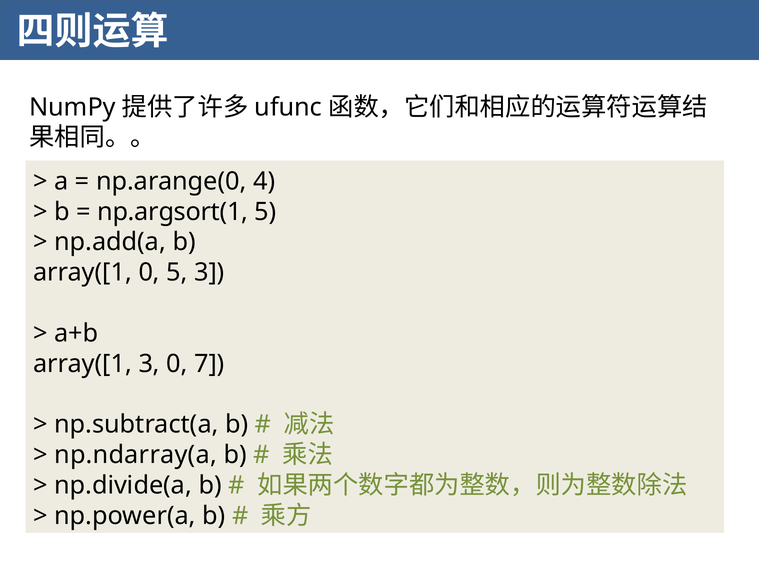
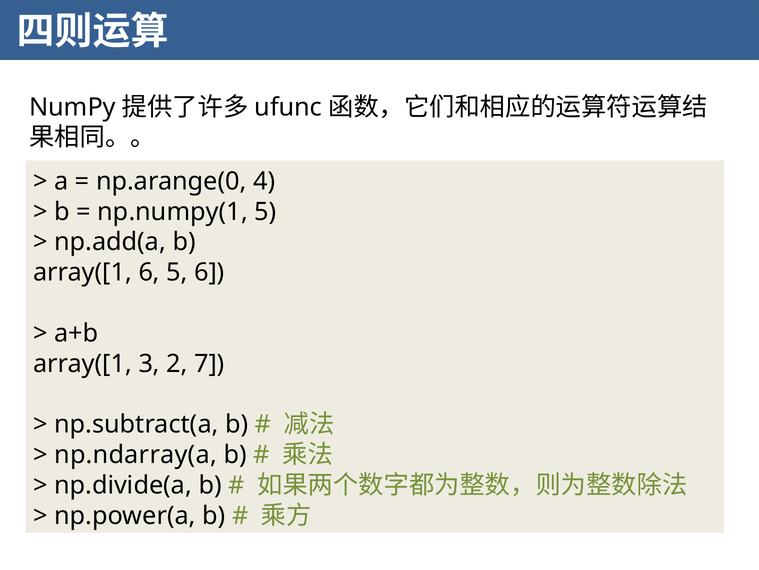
np.argsort(1: np.argsort(1 -> np.numpy(1 (173, 211)
array([1 0: 0 -> 6 (149, 272)
5 3: 3 -> 6 (209, 272)
3 0: 0 -> 2 (177, 363)
